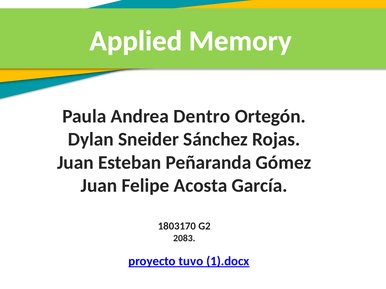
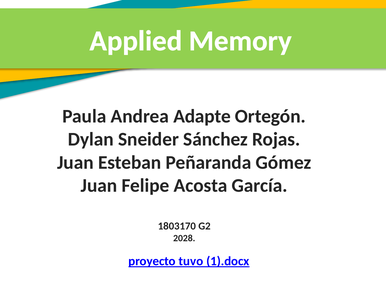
Dentro: Dentro -> Adapte (202, 116)
2083: 2083 -> 2028 (184, 239)
